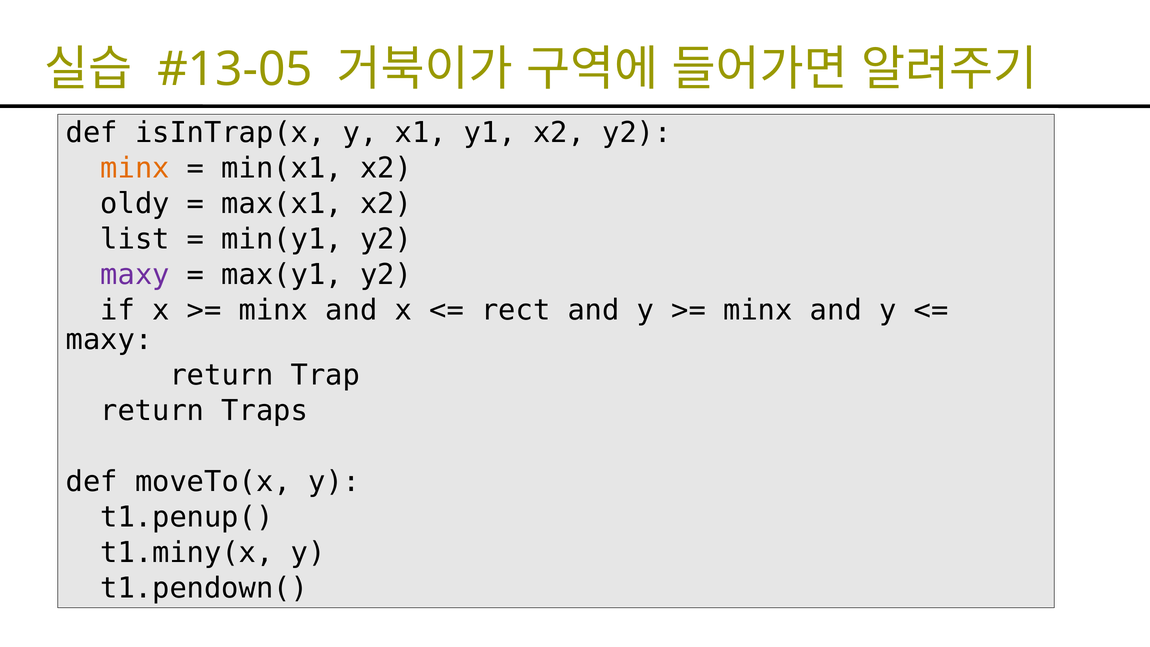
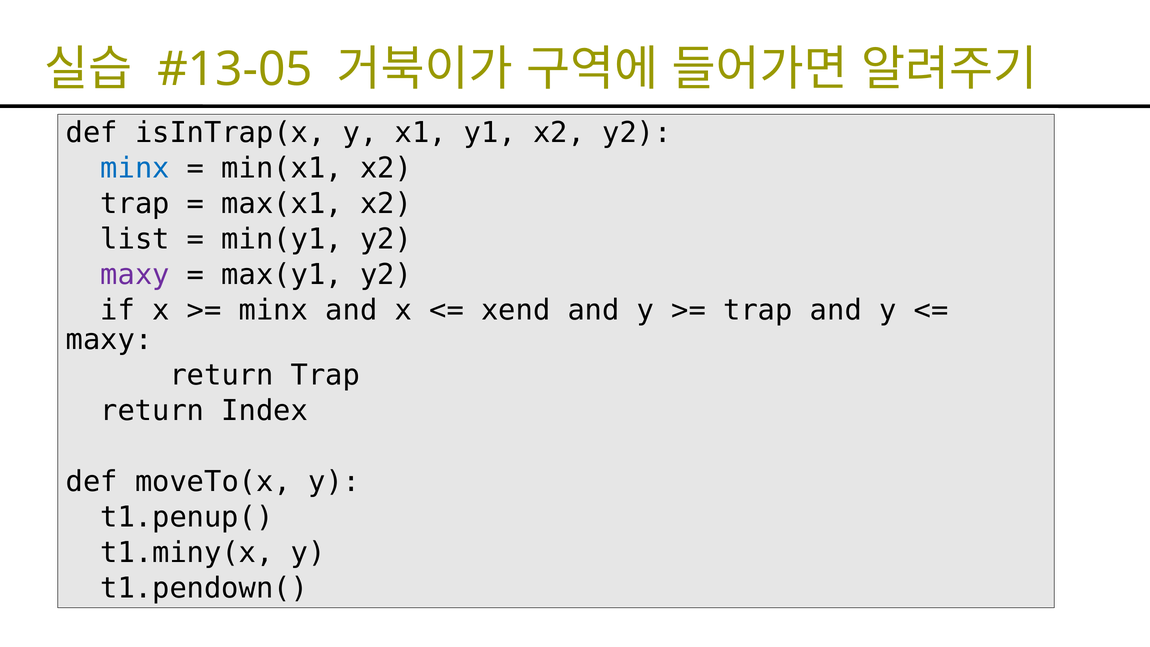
minx colour: orange -> blue (135, 168)
oldy: oldy -> trap (135, 204)
rect: rect -> xend (516, 310)
minx: minx -> trap (758, 310)
Traps: Traps -> Index (265, 411)
